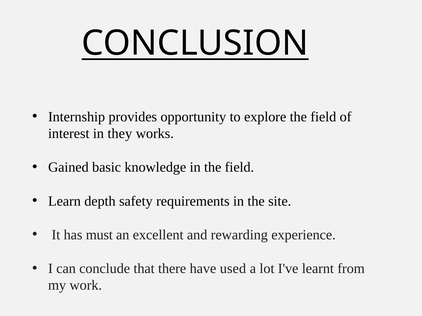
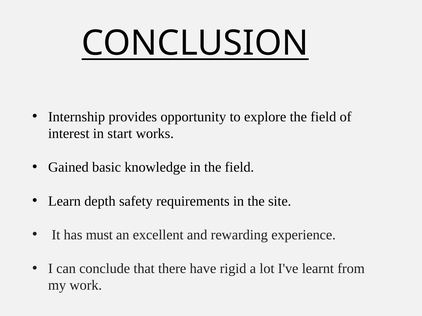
they: they -> start (120, 134)
used: used -> rigid (233, 269)
